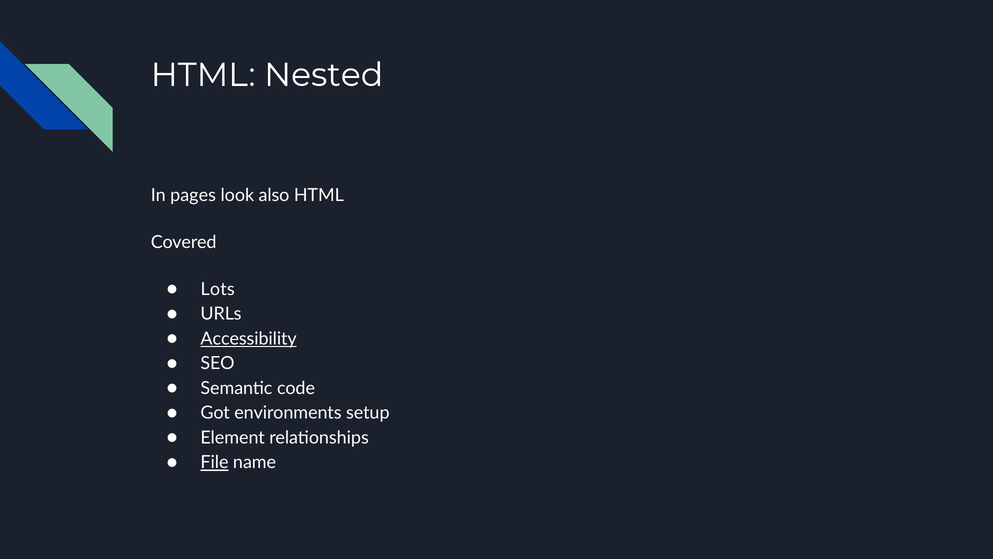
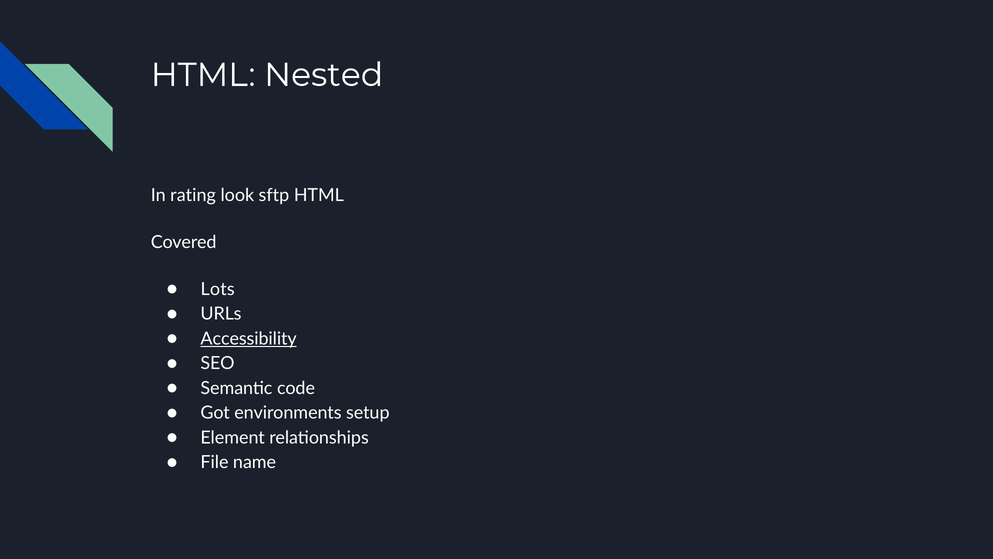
pages: pages -> rating (193, 195)
also: also -> sftp (274, 195)
File underline: present -> none (215, 462)
